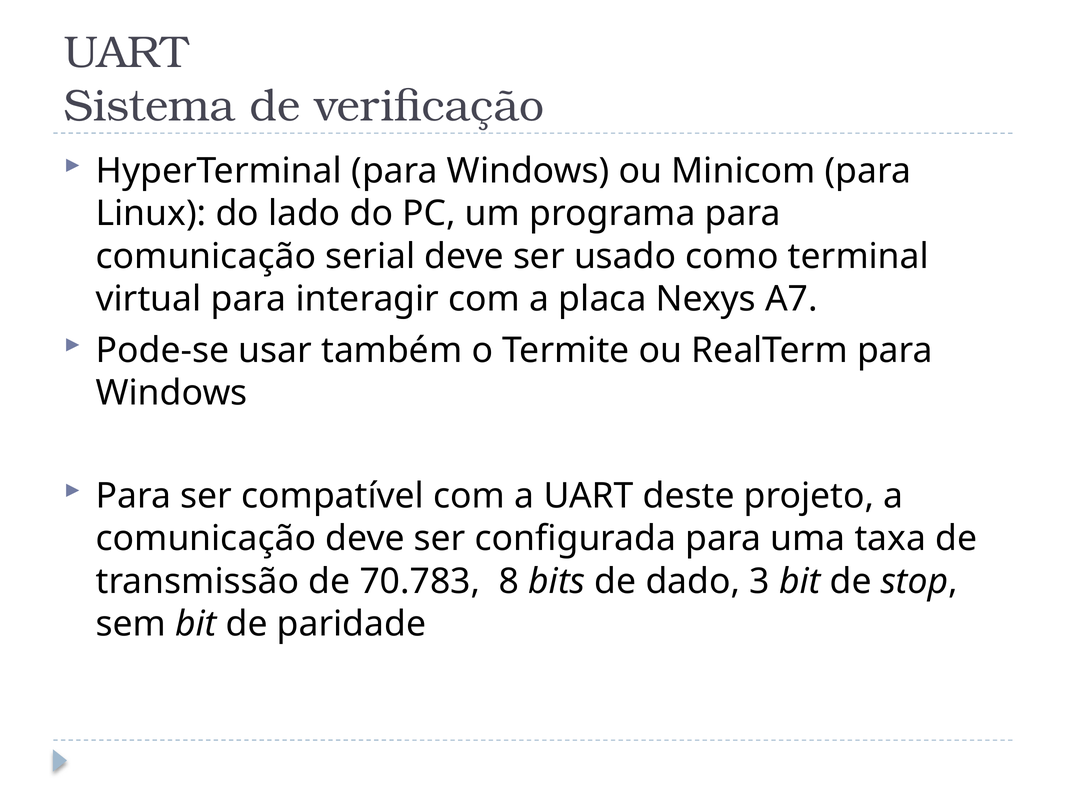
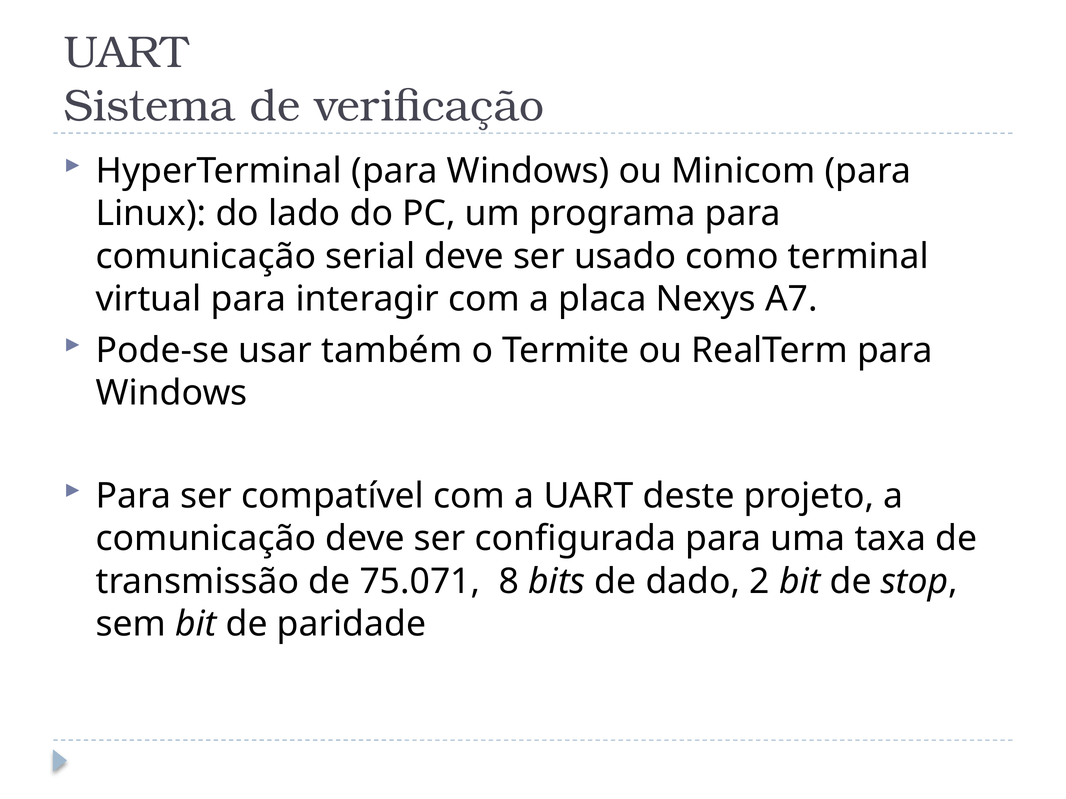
70.783: 70.783 -> 75.071 (420, 582)
3: 3 -> 2 (760, 582)
